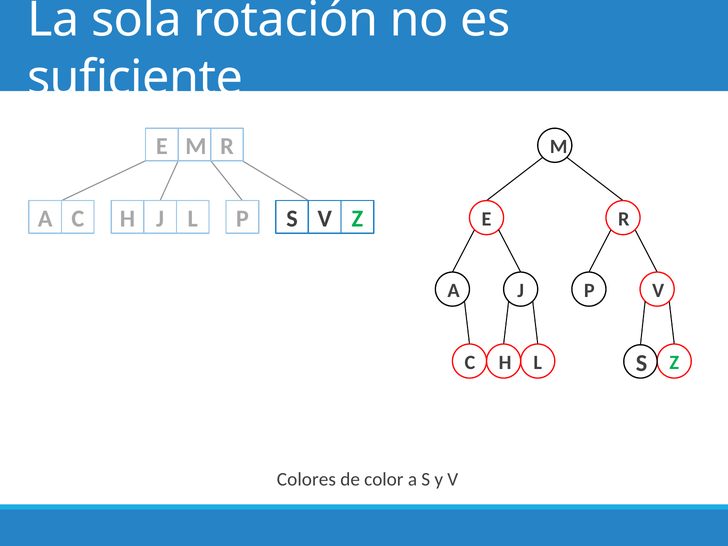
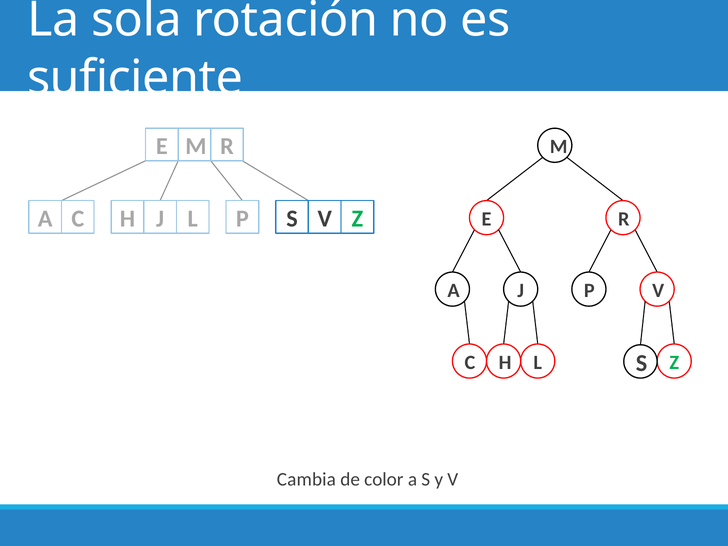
Colores: Colores -> Cambia (306, 480)
